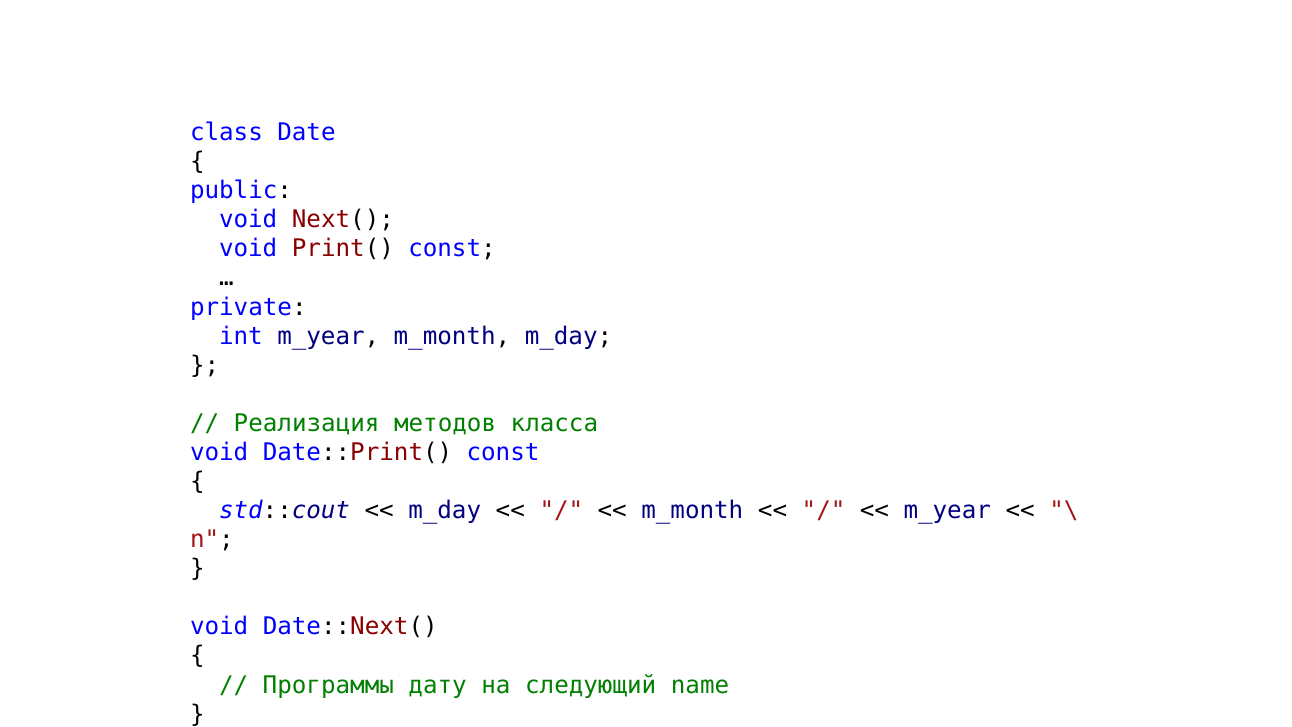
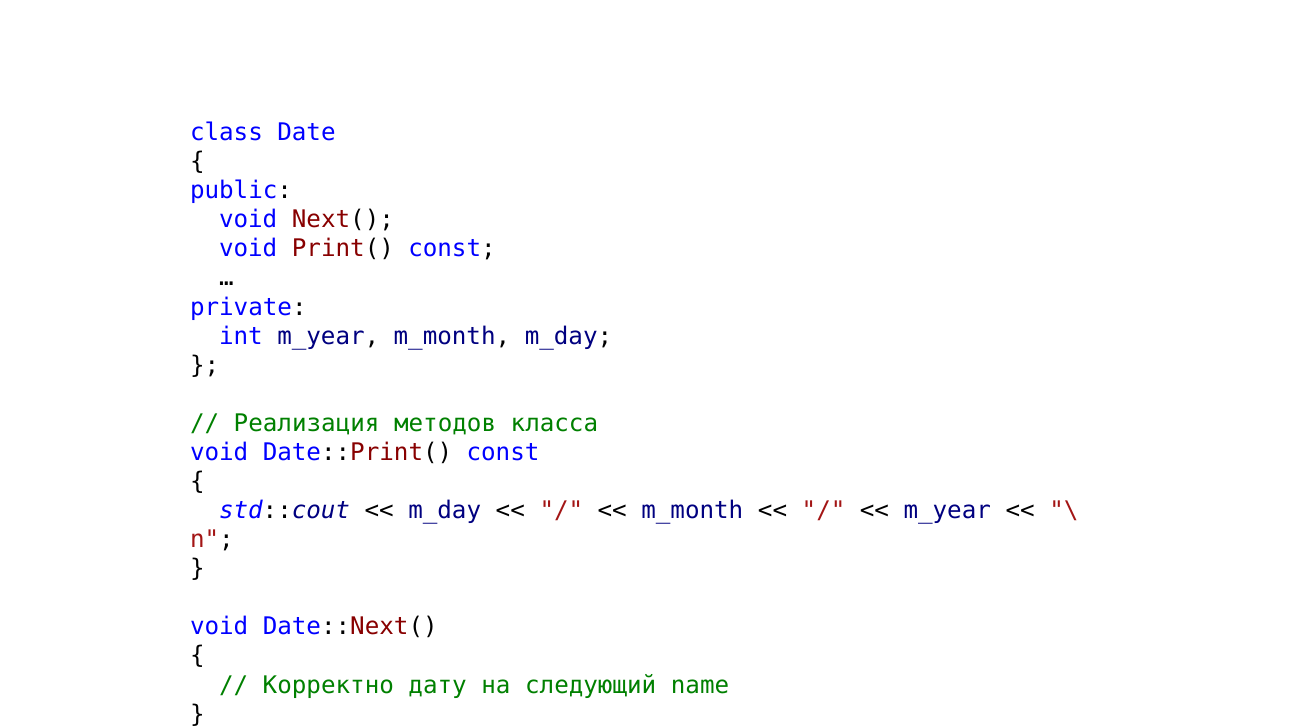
Программы: Программы -> Корректно (328, 685)
